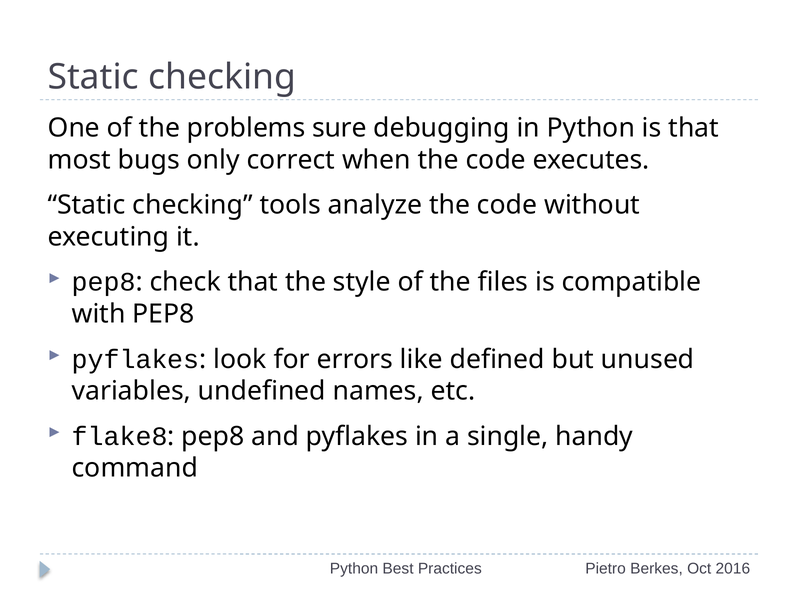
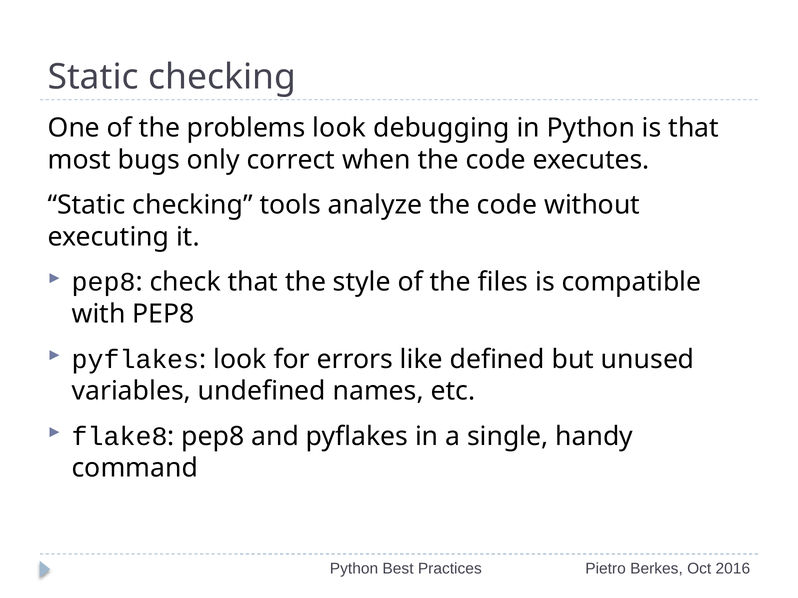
problems sure: sure -> look (339, 128)
